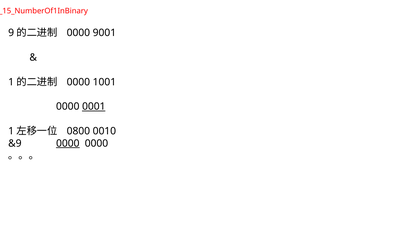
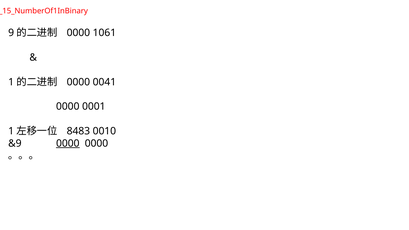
9001: 9001 -> 1061 (104, 33)
1001: 1001 -> 0041 (104, 82)
0001 underline: present -> none (94, 107)
0800: 0800 -> 8483 (78, 131)
